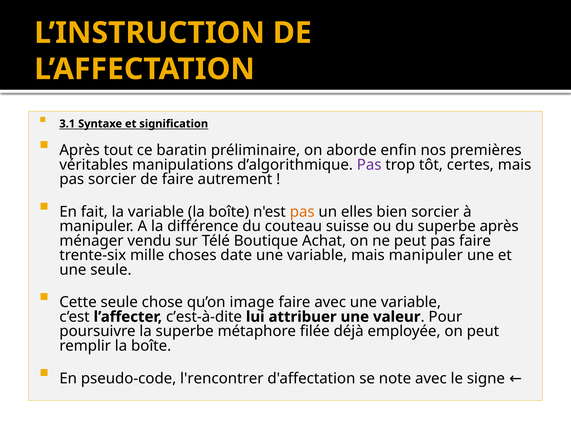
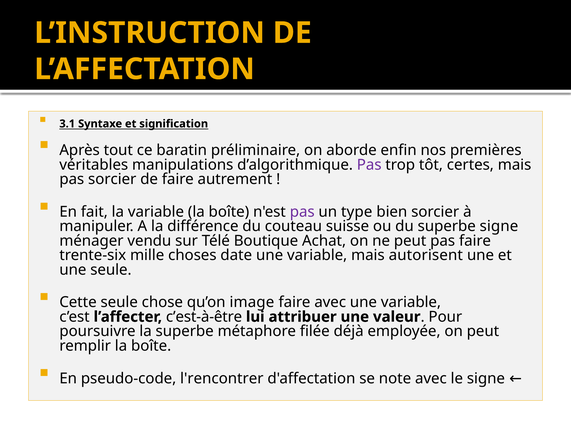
pas colour: orange -> purple (302, 211)
elles: elles -> type (357, 211)
superbe après: après -> signe (499, 226)
mais manipuler: manipuler -> autorisent (426, 255)
c’est-à-dite: c’est-à-dite -> c’est-à-être (204, 316)
